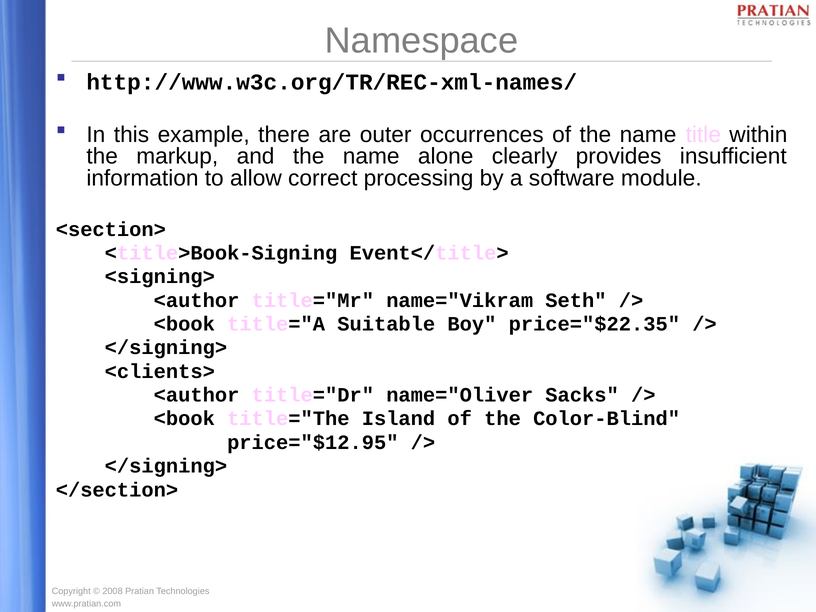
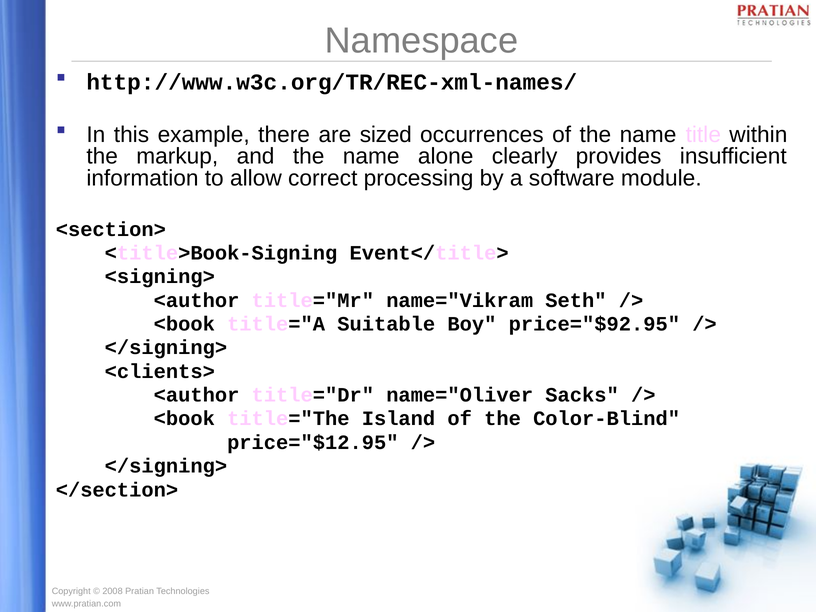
outer: outer -> sized (386, 135)
price="$22.35: price="$22.35 -> price="$92.95 (594, 324)
